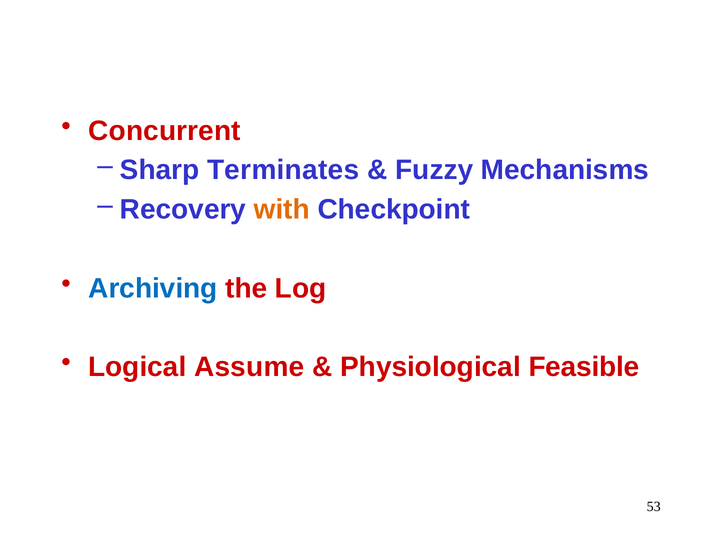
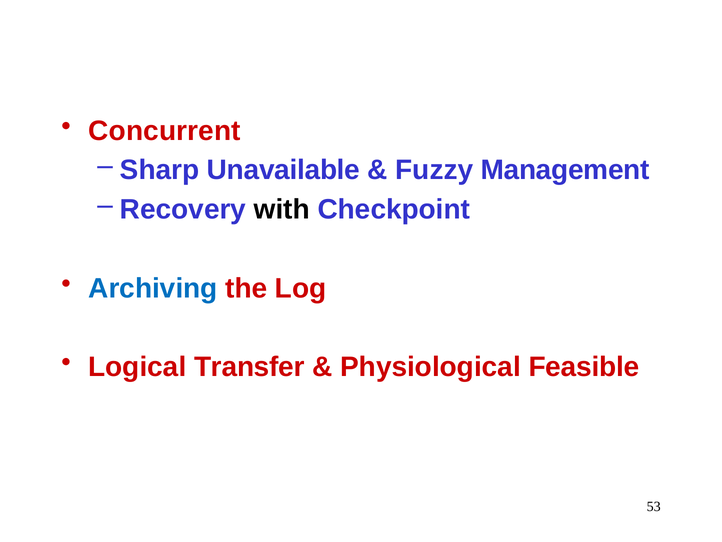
Terminates: Terminates -> Unavailable (283, 170)
Mechanisms: Mechanisms -> Management (565, 170)
with colour: orange -> black (282, 209)
Assume: Assume -> Transfer (249, 367)
